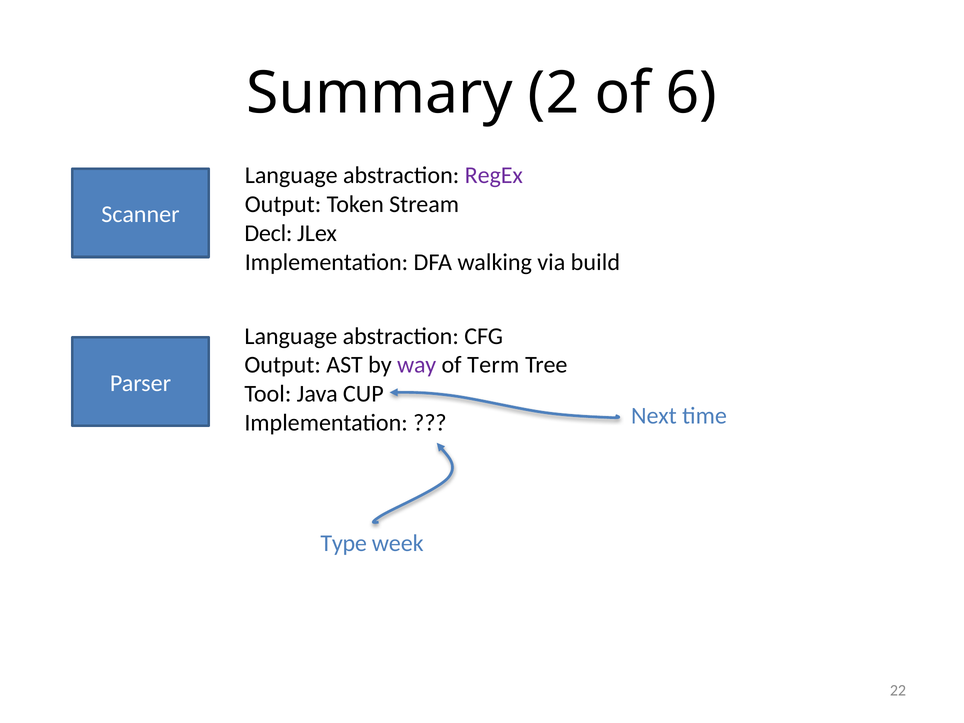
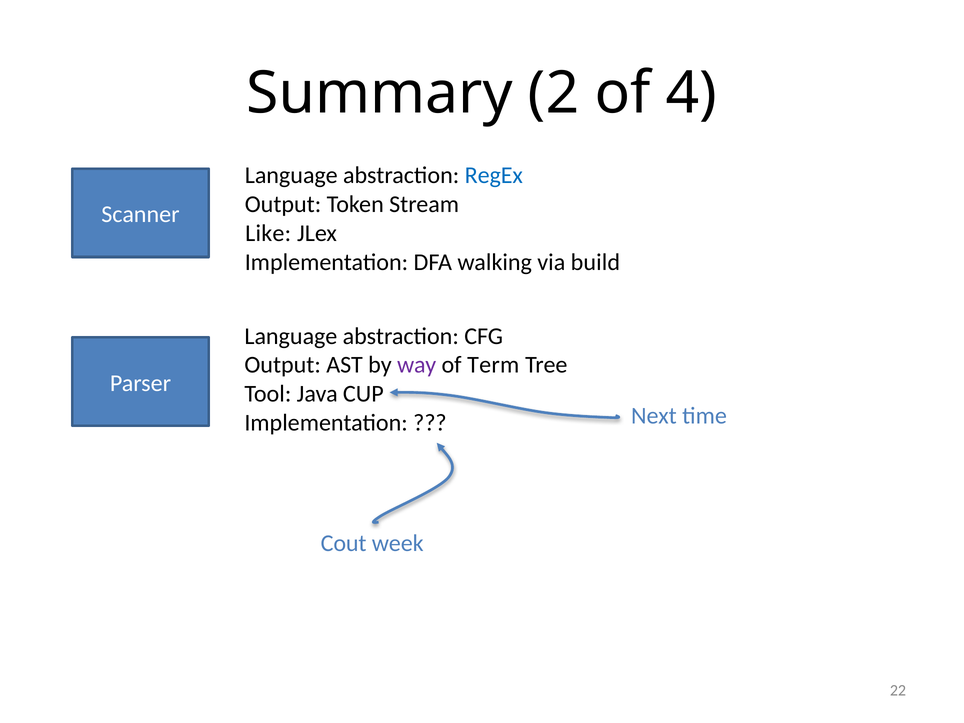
6: 6 -> 4 (691, 93)
RegEx colour: purple -> blue (494, 175)
Decl: Decl -> Like (268, 233)
Type: Type -> Cout (344, 543)
